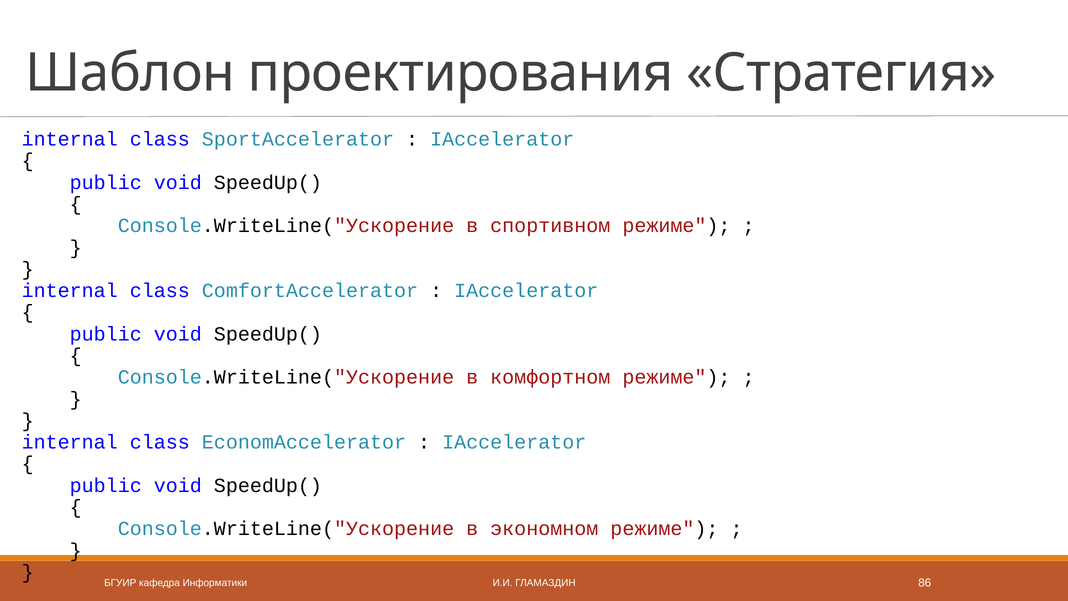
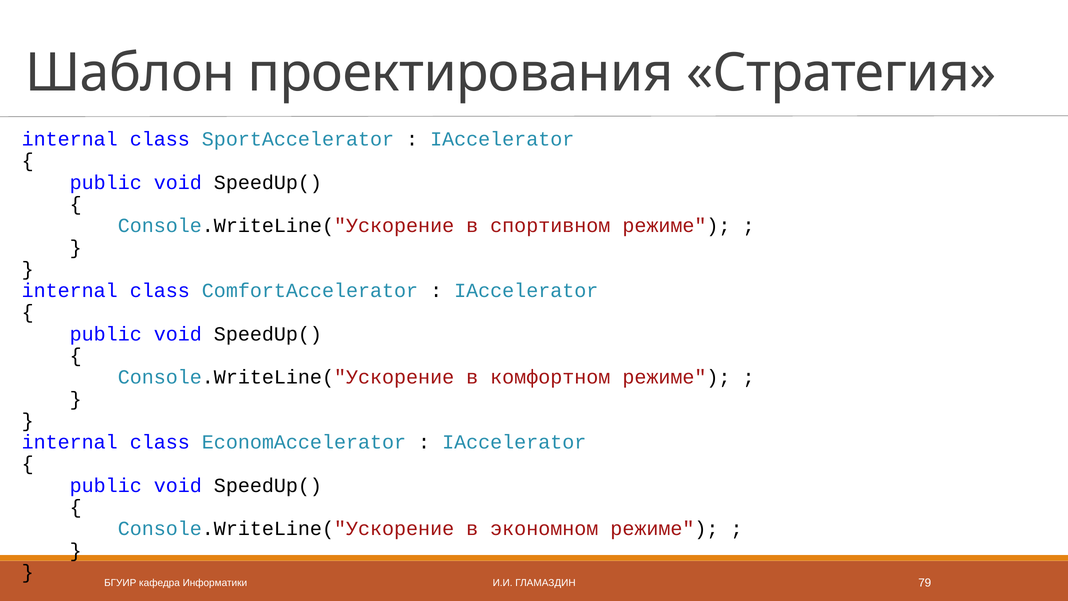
86: 86 -> 79 (925, 583)
